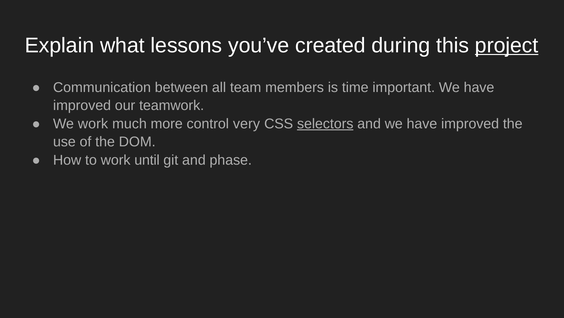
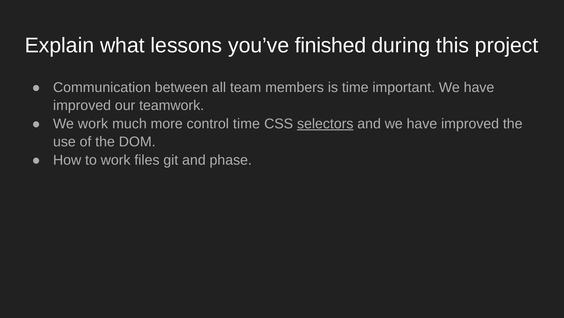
created: created -> finished (330, 45)
project underline: present -> none (507, 45)
control very: very -> time (246, 123)
until: until -> files (147, 160)
